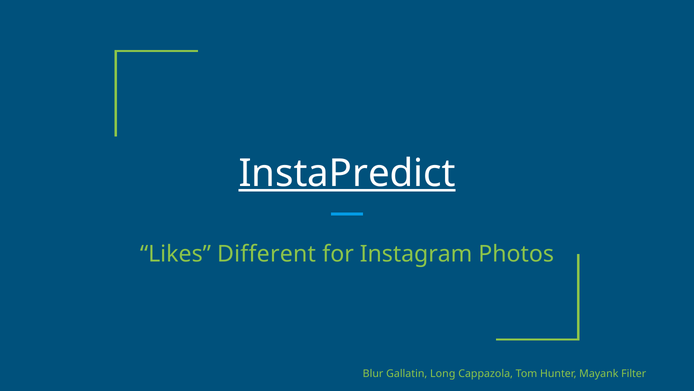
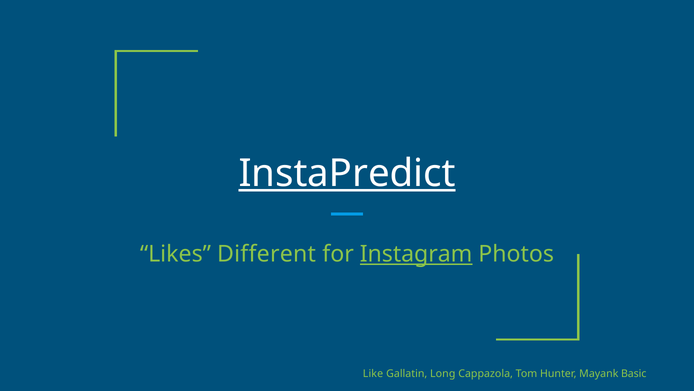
Instagram underline: none -> present (416, 254)
Blur: Blur -> Like (373, 373)
Filter: Filter -> Basic (634, 373)
